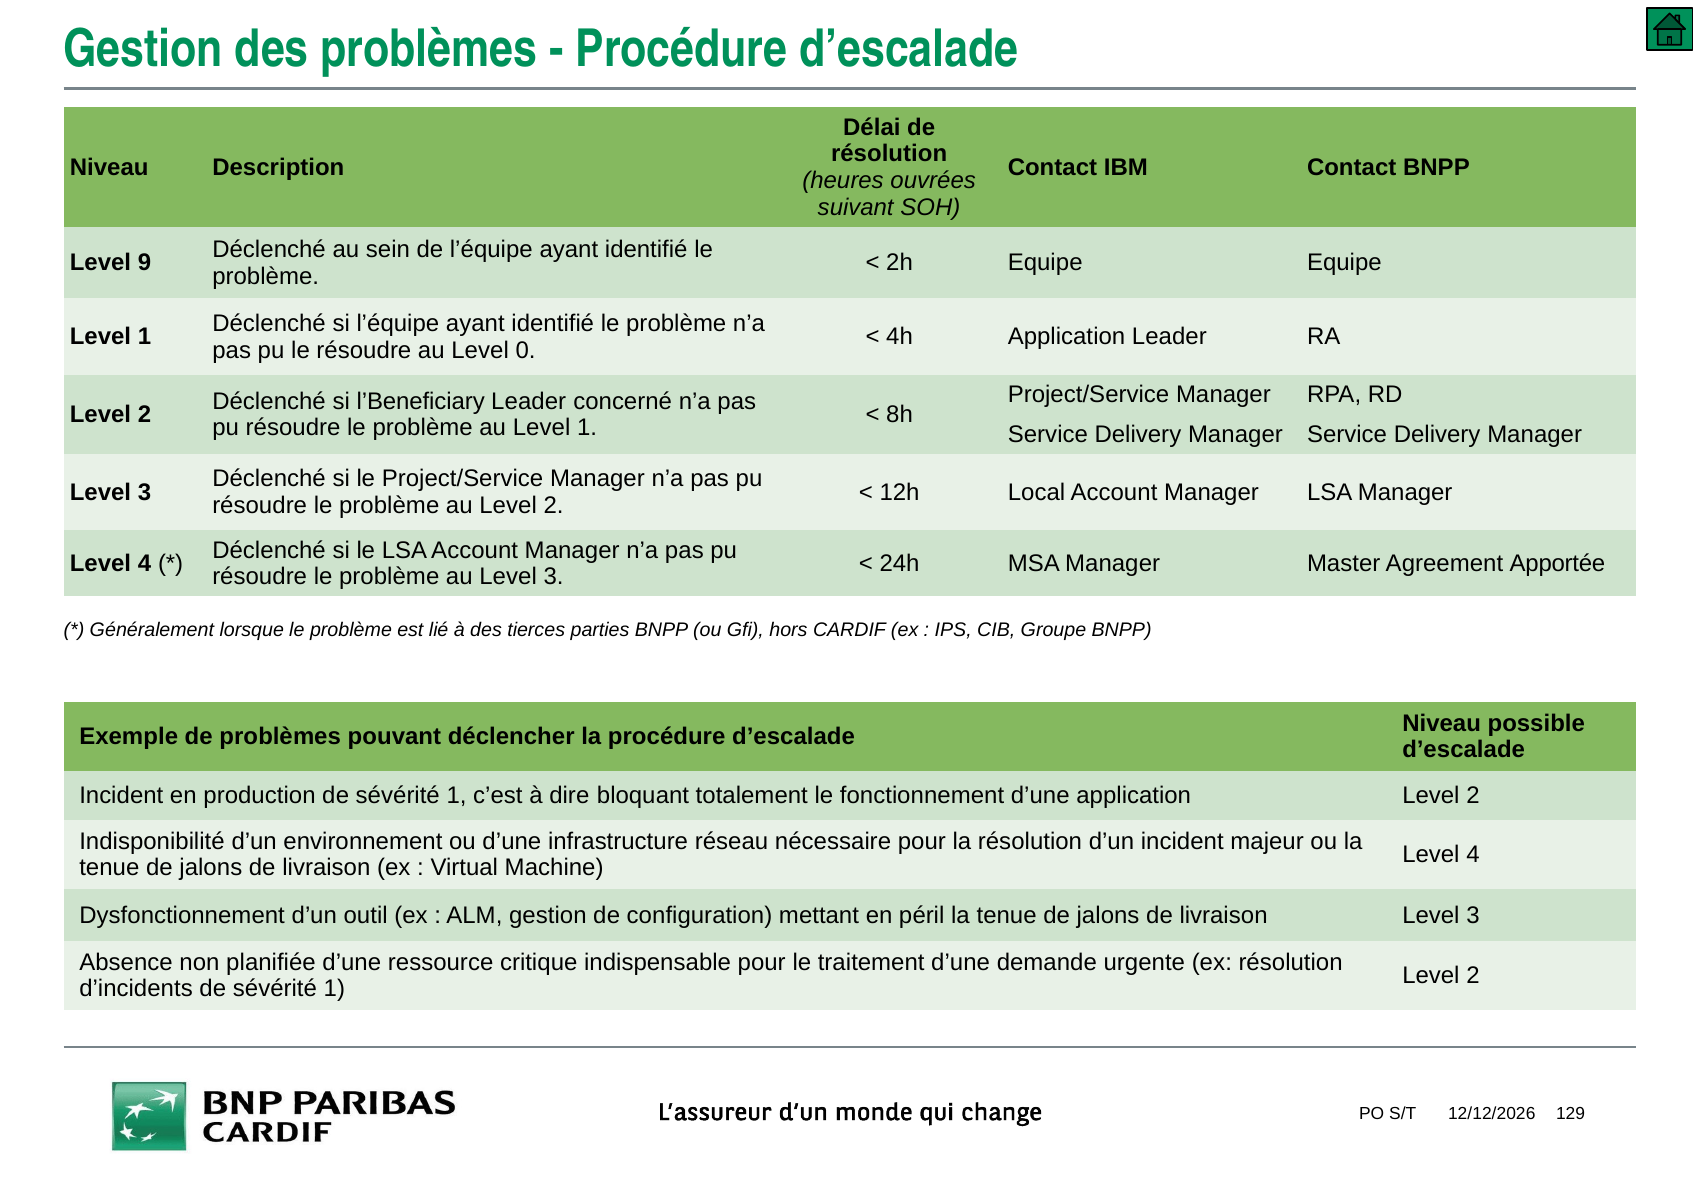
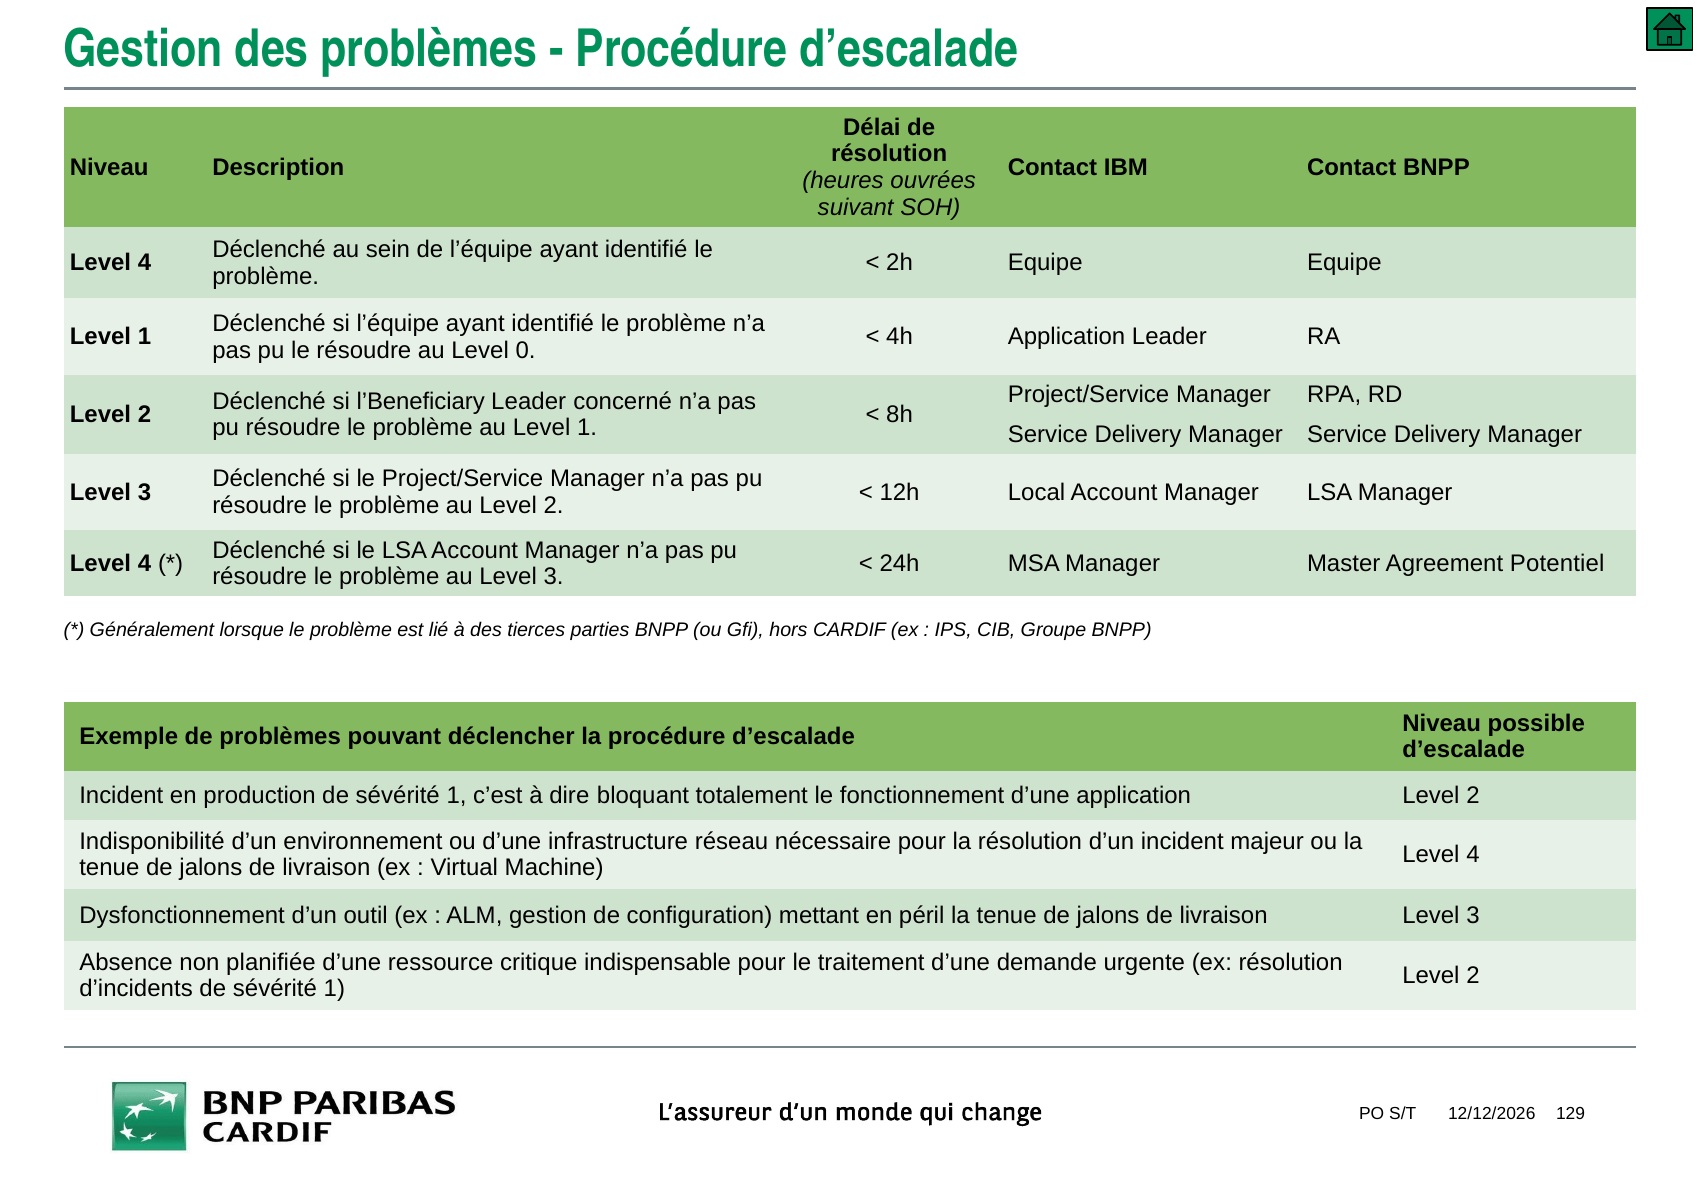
9: 9 -> 4 (144, 263)
Apportée: Apportée -> Potentiel (1557, 563)
